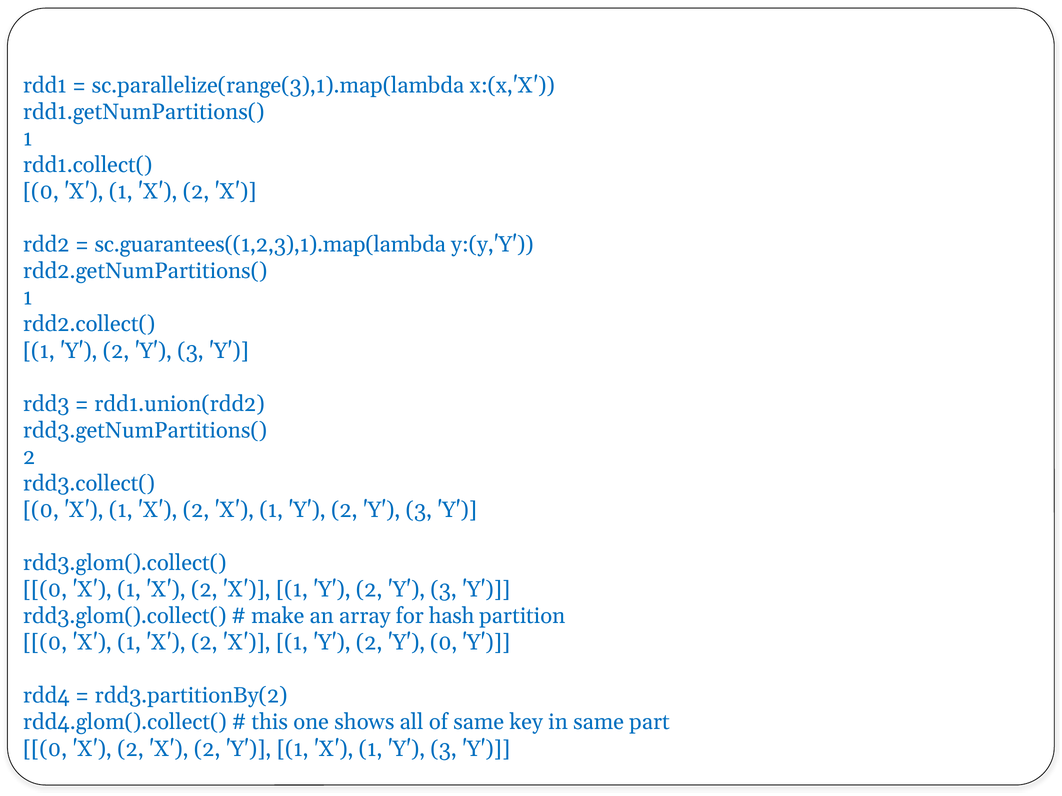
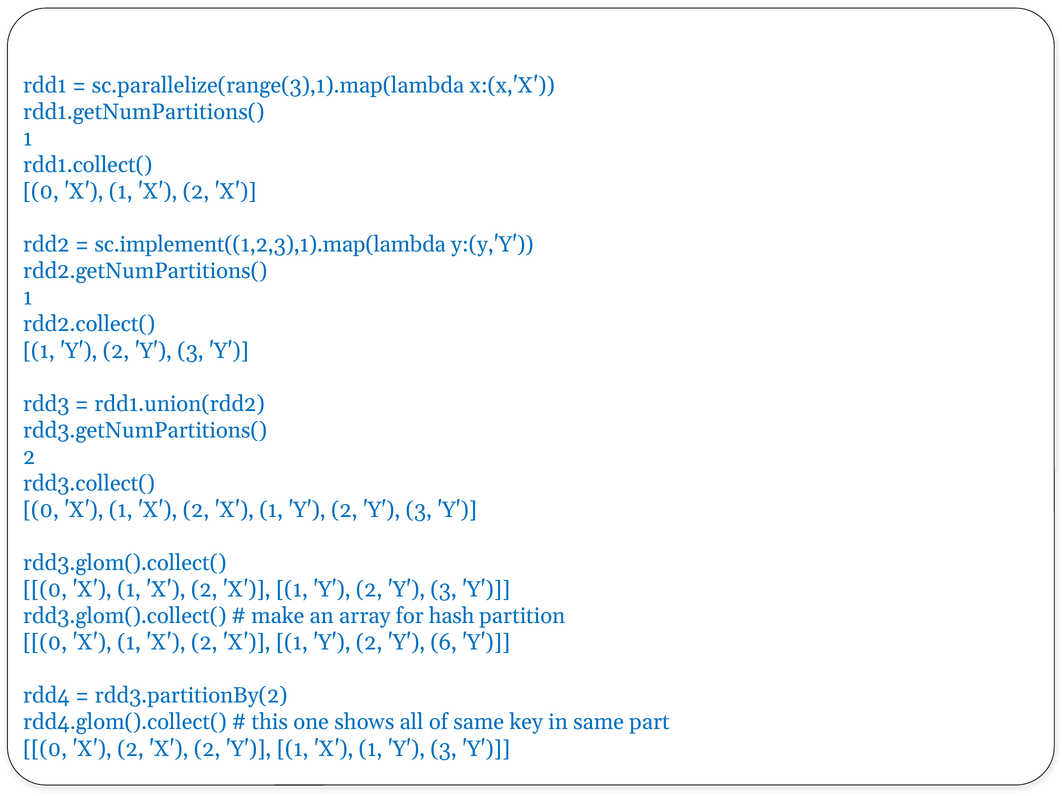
sc.guarantees((1,2,3),1).map(lambda: sc.guarantees((1,2,3),1).map(lambda -> sc.implement((1,2,3),1).map(lambda (270, 245)
Y 0: 0 -> 6 (444, 643)
